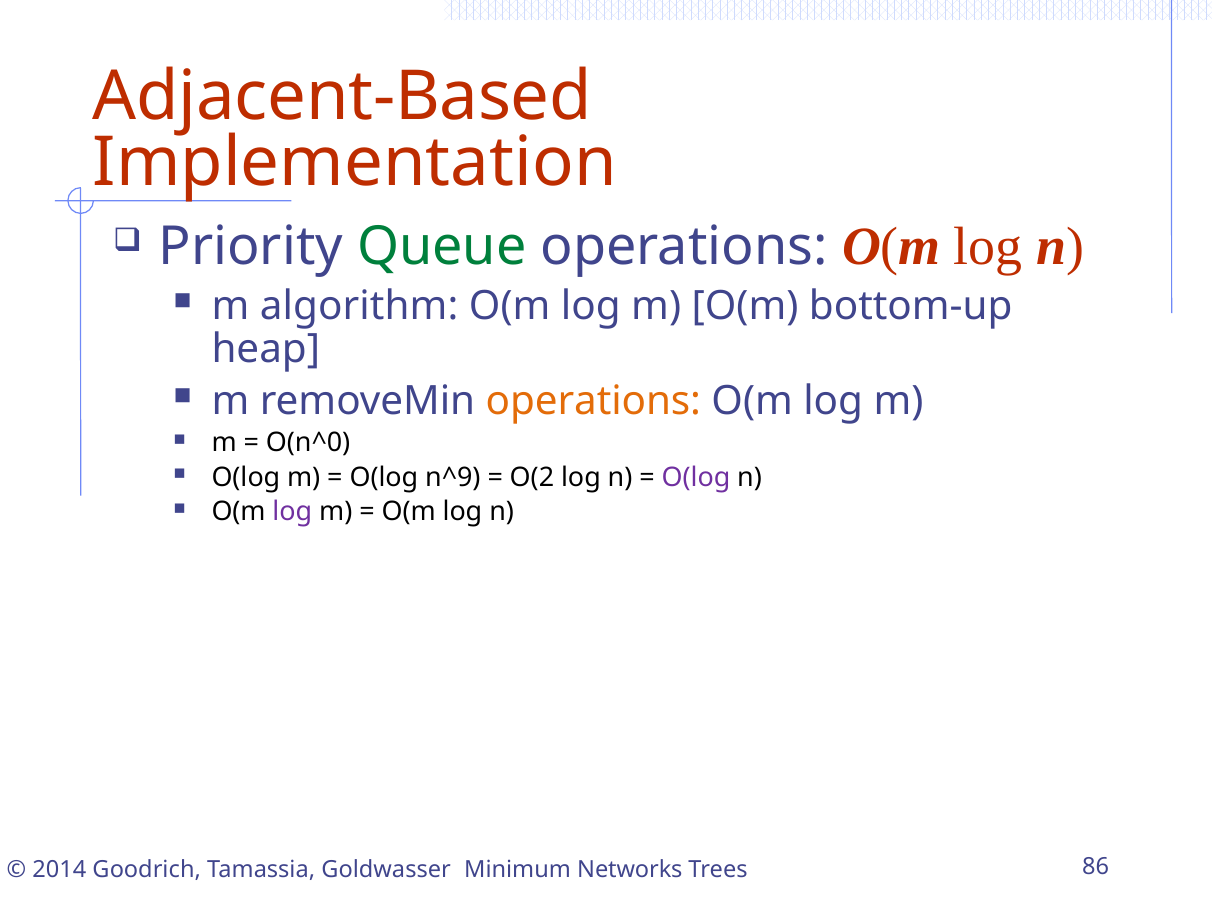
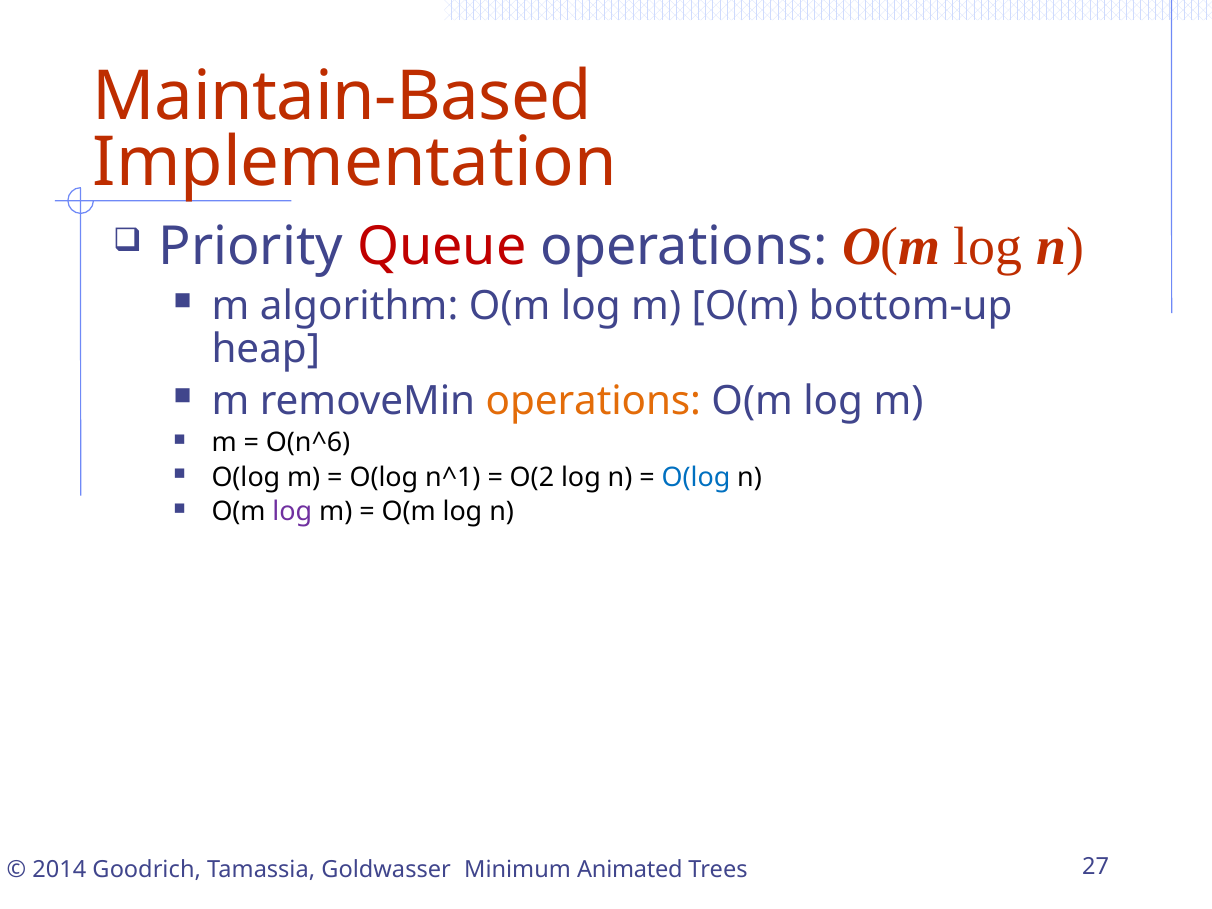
Adjacent-Based: Adjacent-Based -> Maintain-Based (343, 97)
Queue colour: green -> red (442, 247)
O(n^0: O(n^0 -> O(n^6 (308, 443)
n^9: n^9 -> n^1 (453, 478)
O(log colour: purple -> blue (696, 478)
Networks: Networks -> Animated (630, 870)
86: 86 -> 27 (1096, 866)
